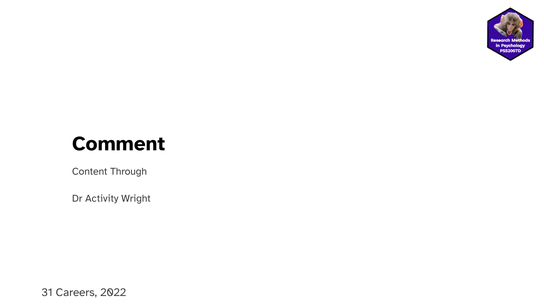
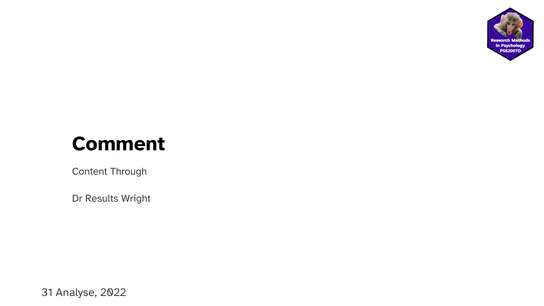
Activity: Activity -> Results (102, 199)
Careers: Careers -> Analyse (76, 293)
